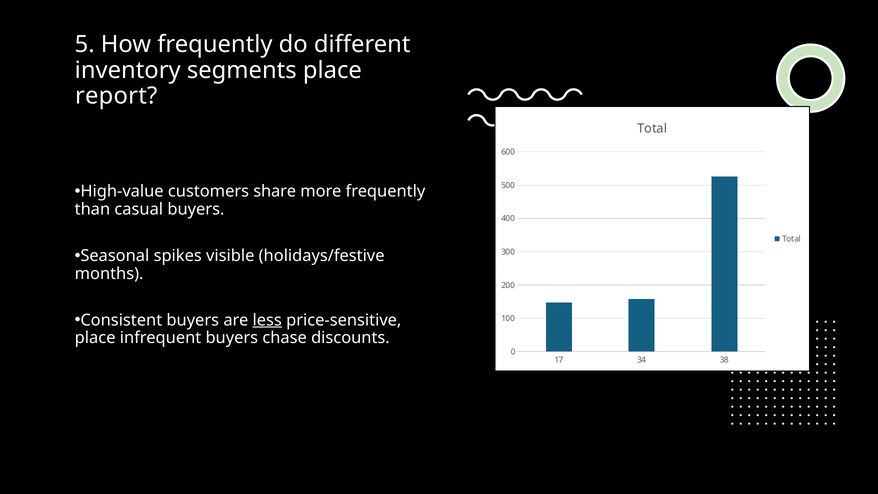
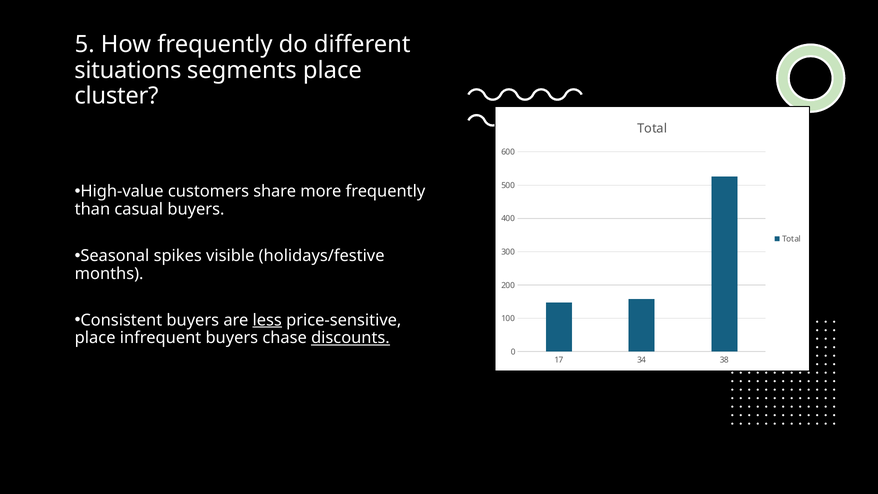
inventory: inventory -> situations (128, 70)
report: report -> cluster (116, 96)
discounts underline: none -> present (350, 338)
